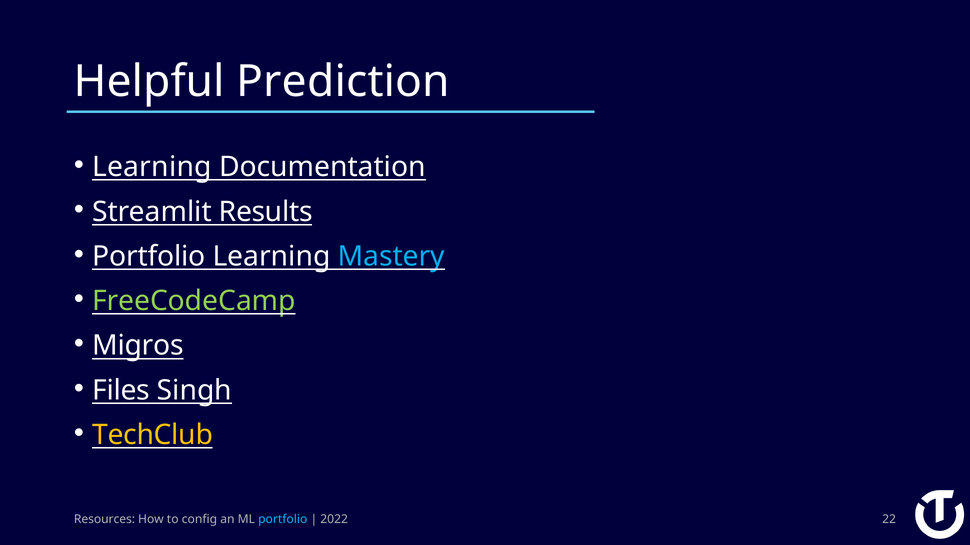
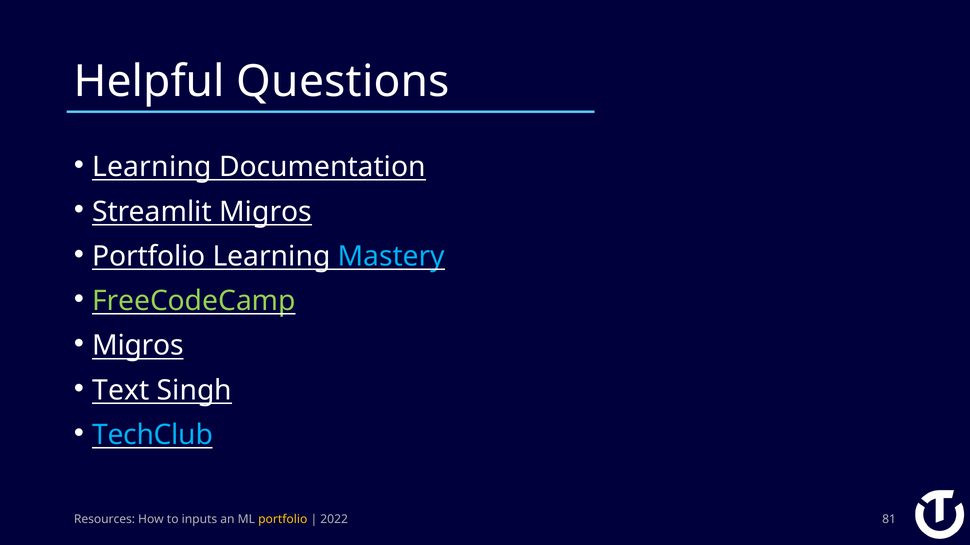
Prediction: Prediction -> Questions (343, 81)
Streamlit Results: Results -> Migros (266, 212)
Files: Files -> Text (121, 391)
TechClub colour: yellow -> light blue (153, 435)
config: config -> inputs (199, 520)
portfolio colour: light blue -> yellow (283, 520)
22: 22 -> 81 (889, 520)
